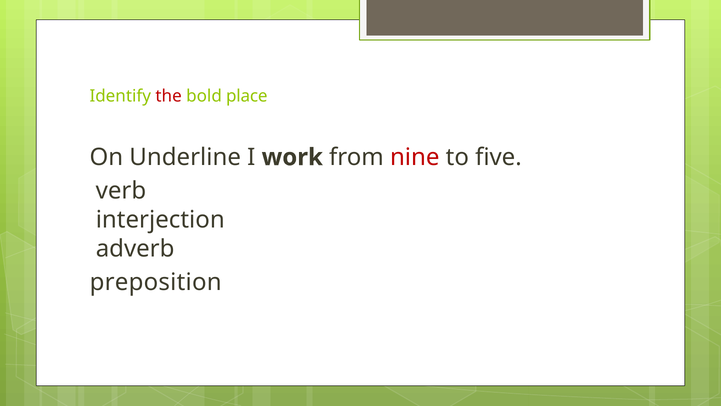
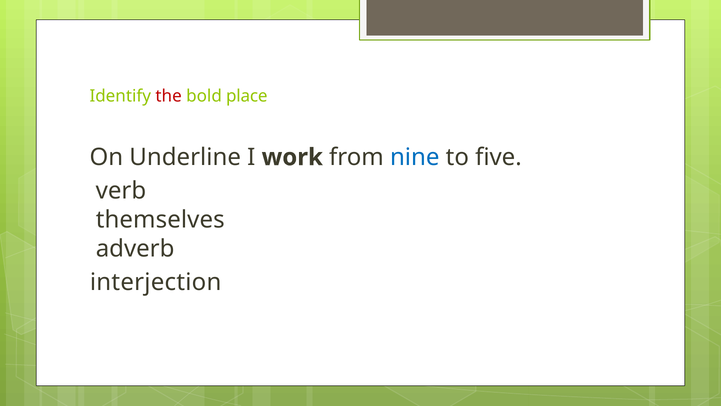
nine colour: red -> blue (415, 157)
interjection: interjection -> themselves (160, 220)
preposition: preposition -> interjection (156, 282)
